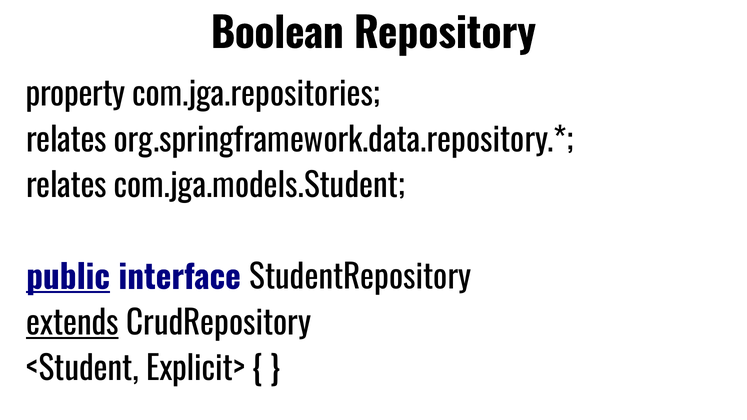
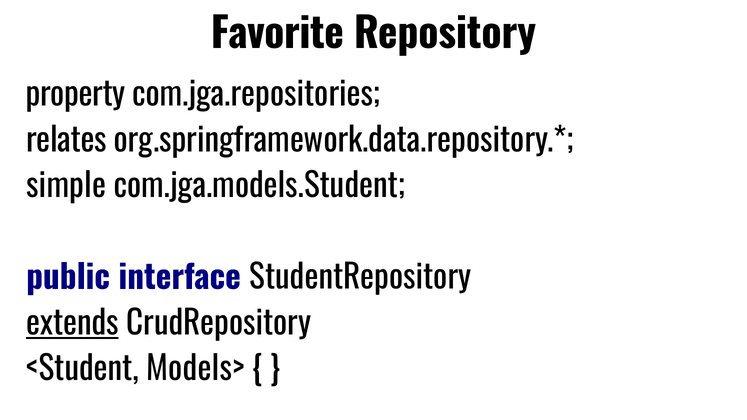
Boolean: Boolean -> Favorite (277, 34)
relates: relates -> simple (66, 186)
public underline: present -> none (68, 278)
Explicit>: Explicit> -> Models> (196, 370)
